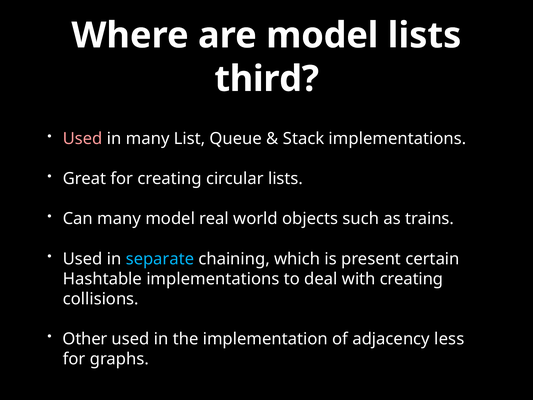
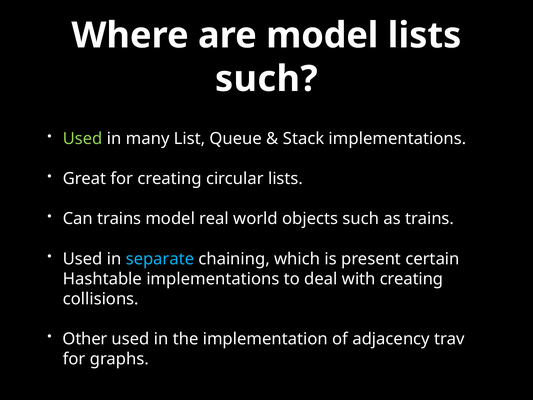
third: third -> such (266, 79)
Used colour: pink -> light green (83, 139)
Can many: many -> trains (119, 219)
less: less -> trav (449, 339)
